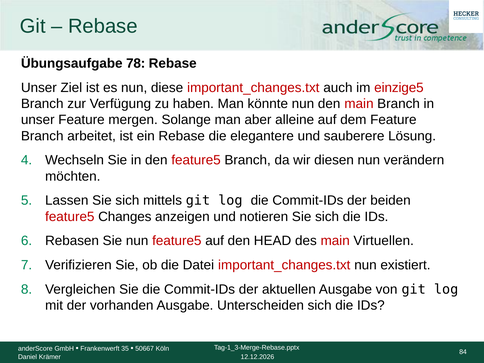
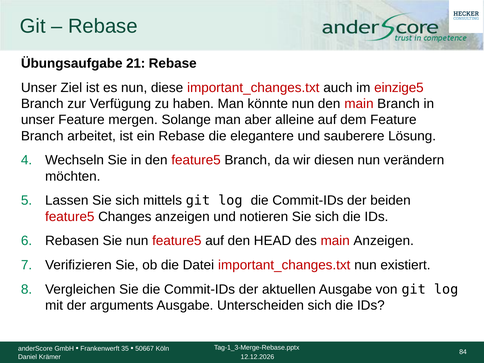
78: 78 -> 21 (136, 63)
main Virtuellen: Virtuellen -> Anzeigen (384, 241)
vorhanden: vorhanden -> arguments (122, 305)
